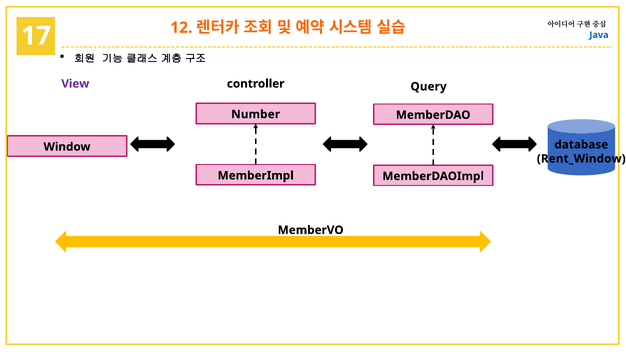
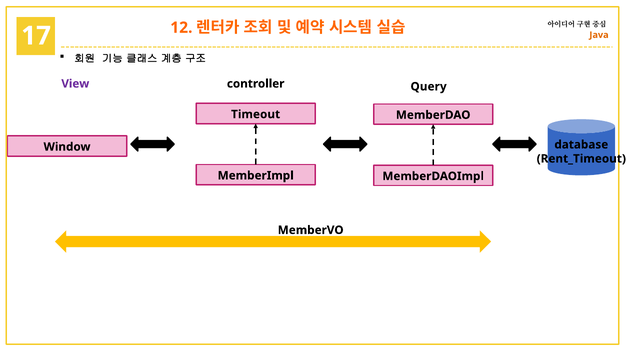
Java colour: blue -> orange (599, 35)
Number: Number -> Timeout (256, 114)
Rent_Window: Rent_Window -> Rent_Timeout (581, 159)
